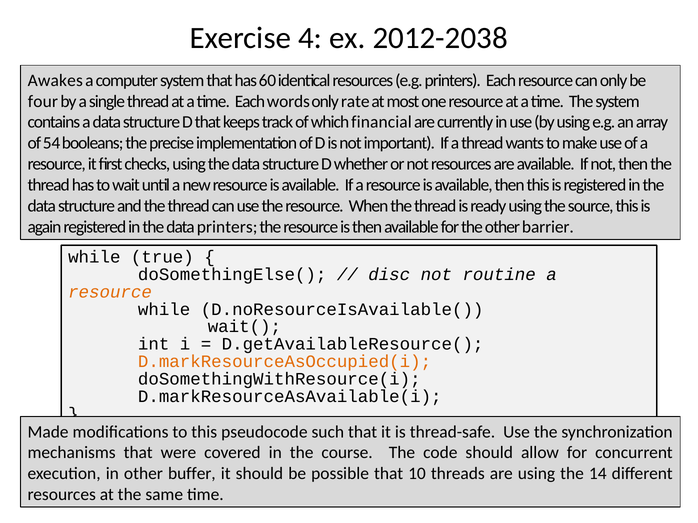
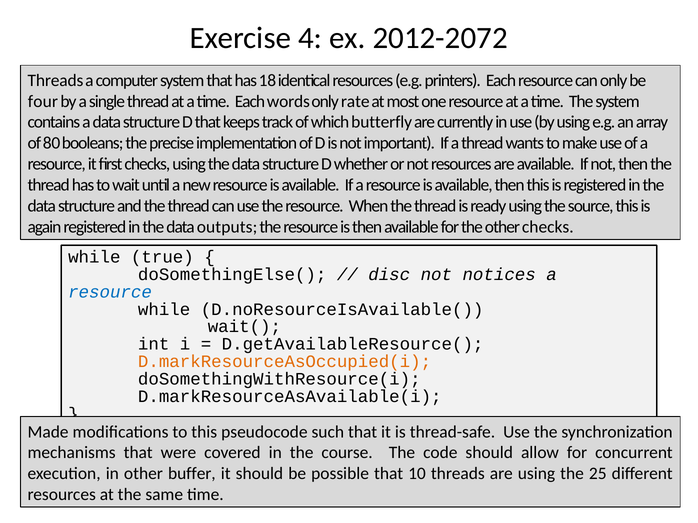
2012-2038: 2012-2038 -> 2012-2072 (440, 38)
Awakes: Awakes -> Threads (55, 80)
60: 60 -> 18 (267, 80)
financial: financial -> butterfly (382, 122)
54: 54 -> 80 (51, 143)
data printers: printers -> outputs (227, 227)
other barrier: barrier -> checks (548, 227)
routine: routine -> notices (499, 275)
resource colour: orange -> blue (110, 292)
14: 14 -> 25 (598, 474)
